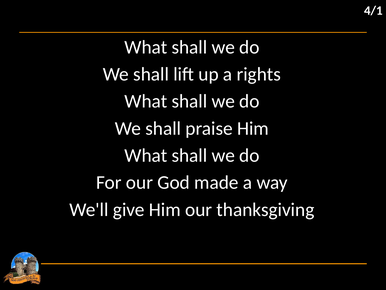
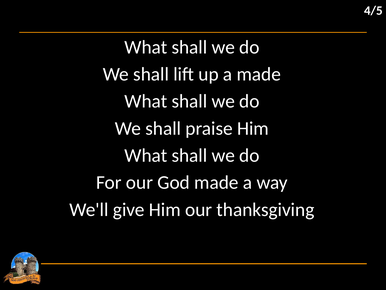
4/1: 4/1 -> 4/5 (373, 11)
a rights: rights -> made (259, 74)
